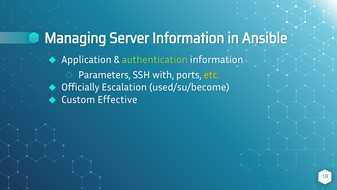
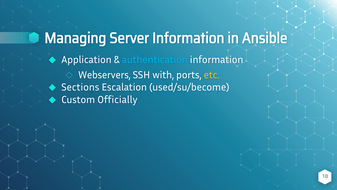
authentication colour: light green -> light blue (155, 60)
Parameters: Parameters -> Webservers (104, 75)
Officially: Officially -> Sections (80, 87)
Effective: Effective -> Officially (117, 99)
